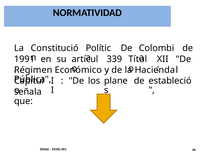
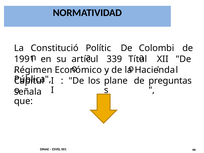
estableció: estableció -> preguntas (170, 81)
